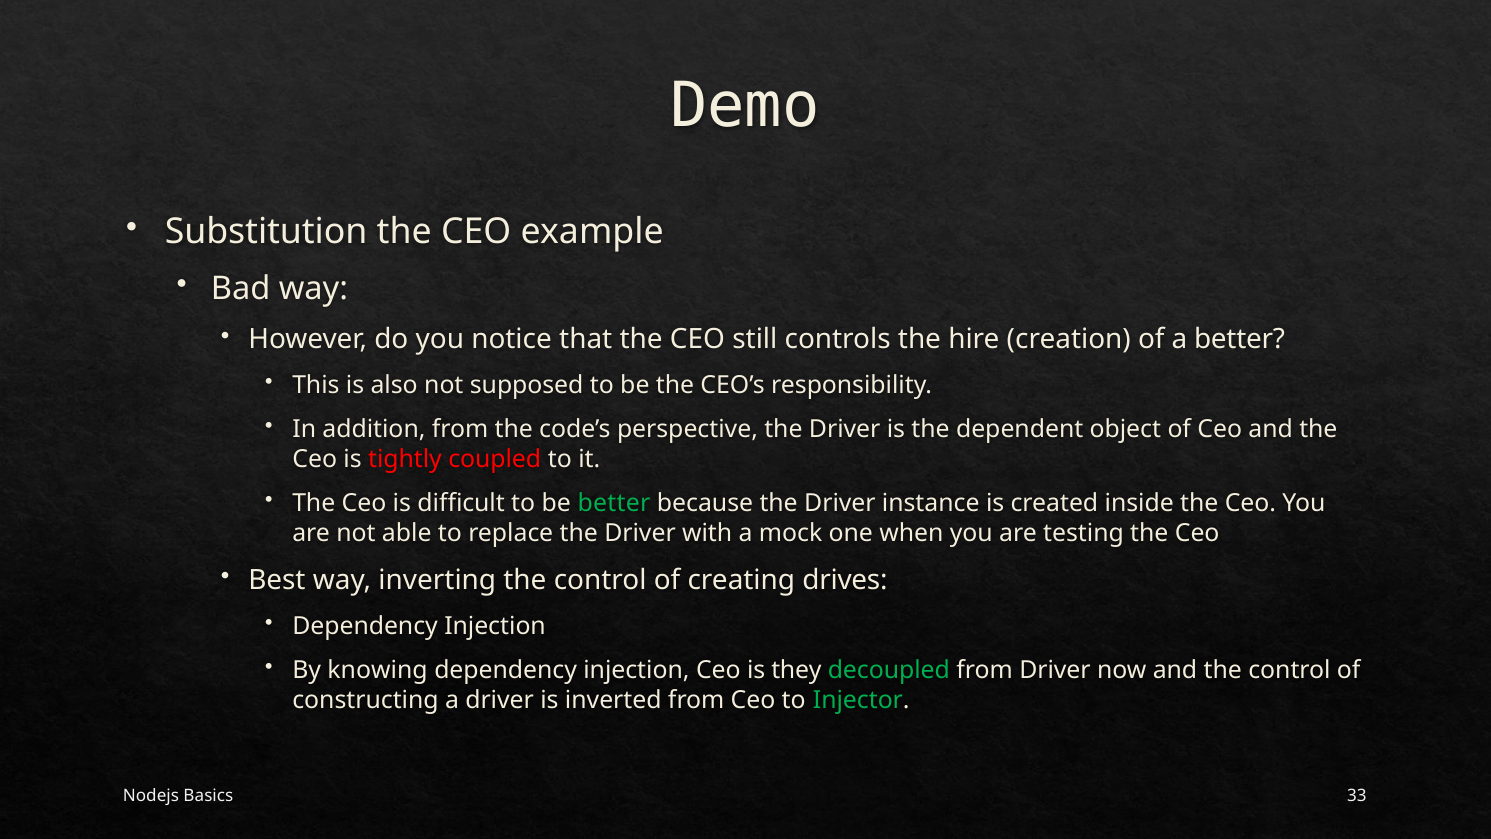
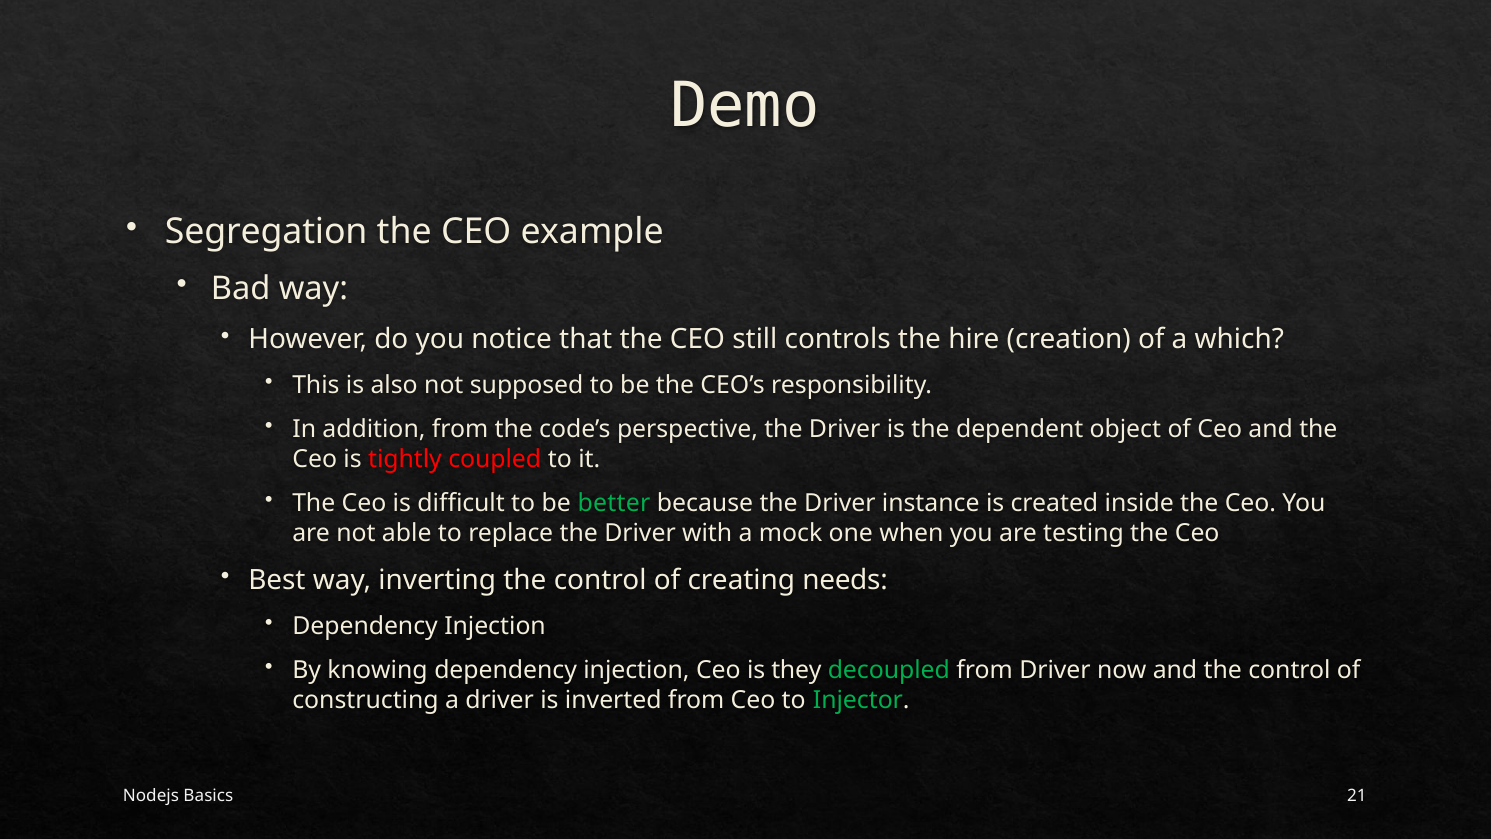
Substitution: Substitution -> Segregation (266, 232)
a better: better -> which (1239, 340)
drives: drives -> needs (845, 580)
33: 33 -> 21 (1357, 796)
